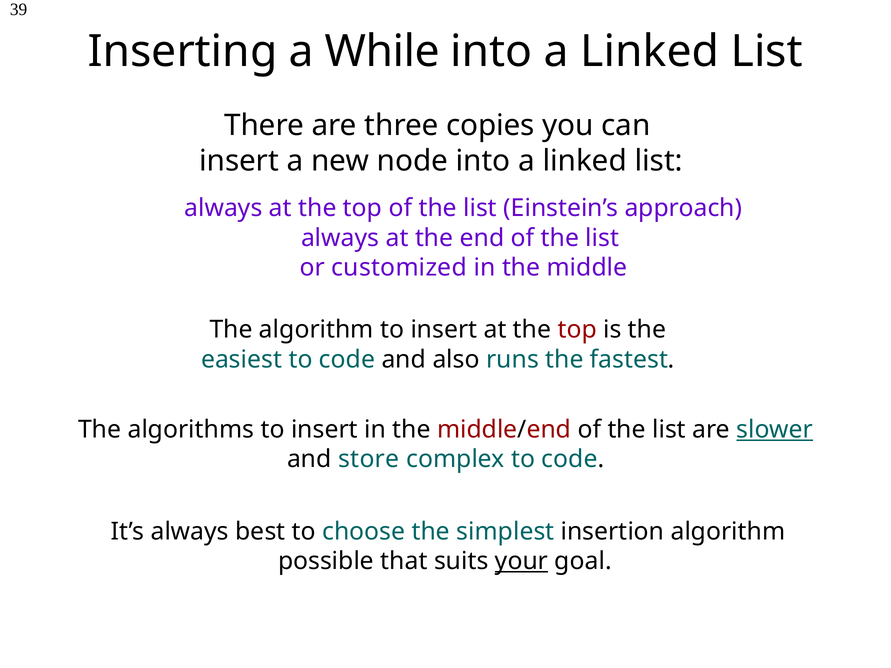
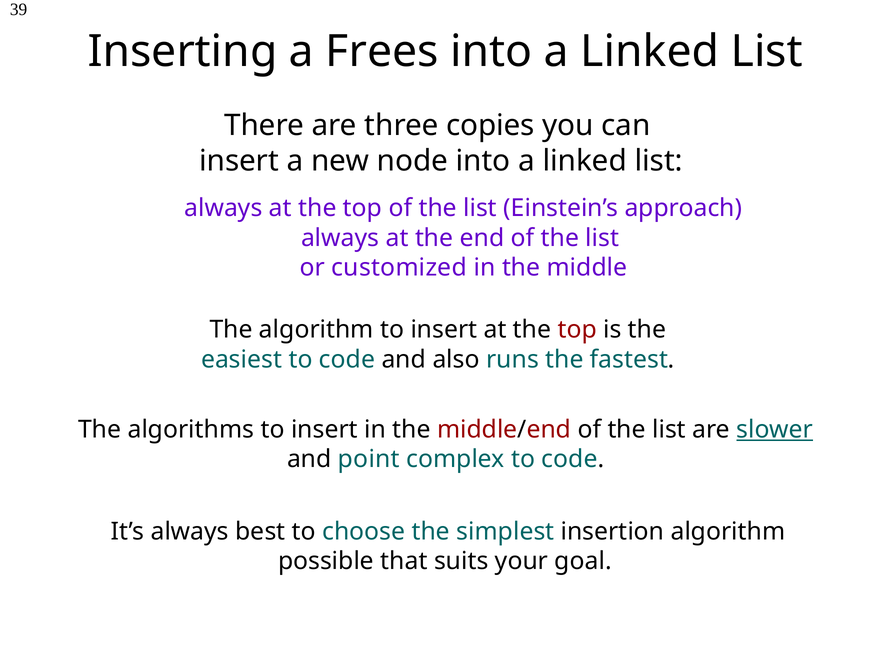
While: While -> Frees (382, 51)
store: store -> point (369, 459)
your underline: present -> none (521, 561)
